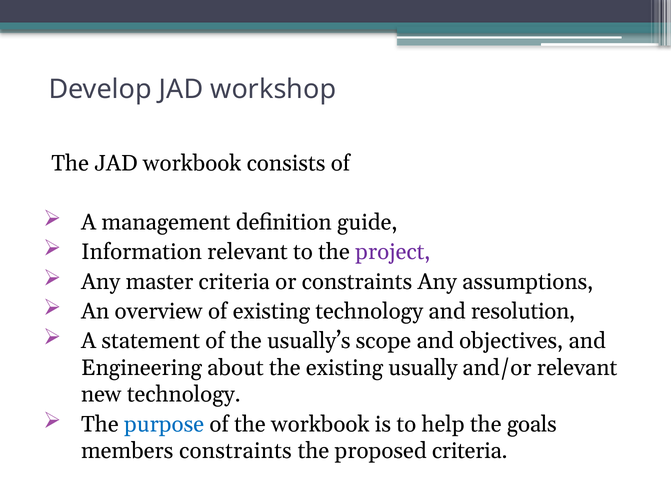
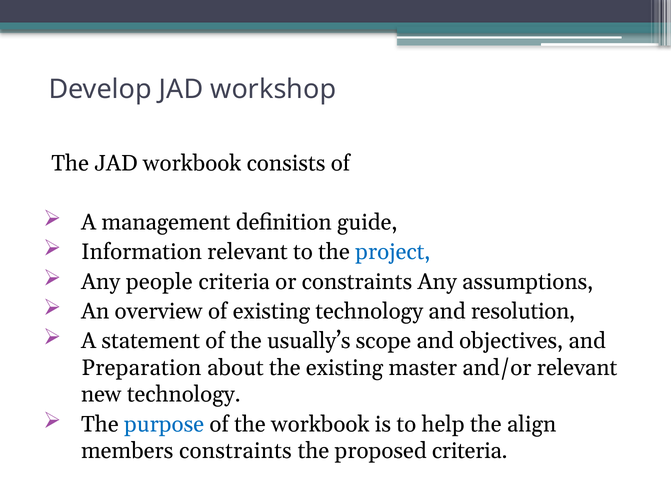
project colour: purple -> blue (393, 252)
master: master -> people (159, 282)
Engineering: Engineering -> Preparation (141, 368)
usually: usually -> master (423, 368)
goals: goals -> align (532, 424)
